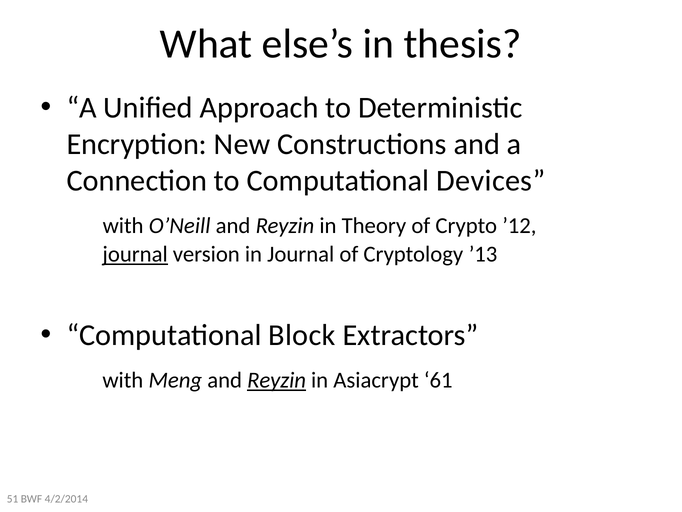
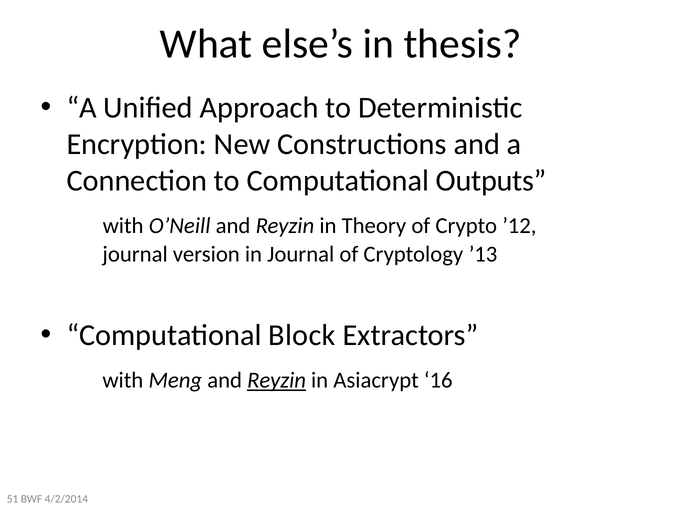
Devices: Devices -> Outputs (491, 180)
journal underline: present -> none (135, 254)
61: 61 -> 16 (438, 380)
